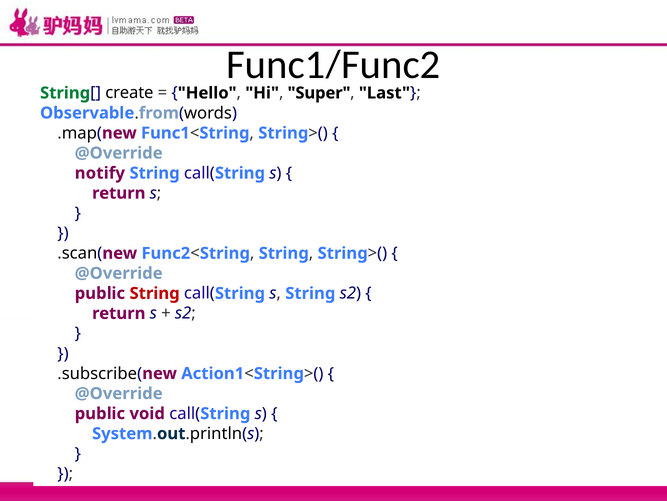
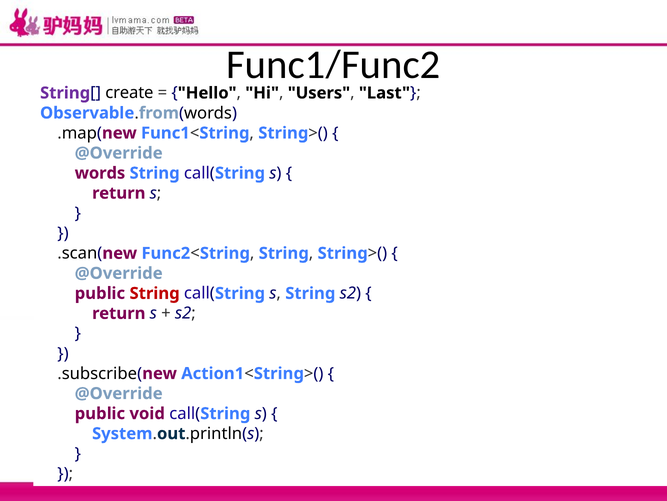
String colour: green -> purple (65, 93)
Super: Super -> Users (319, 93)
notify: notify -> words (100, 173)
